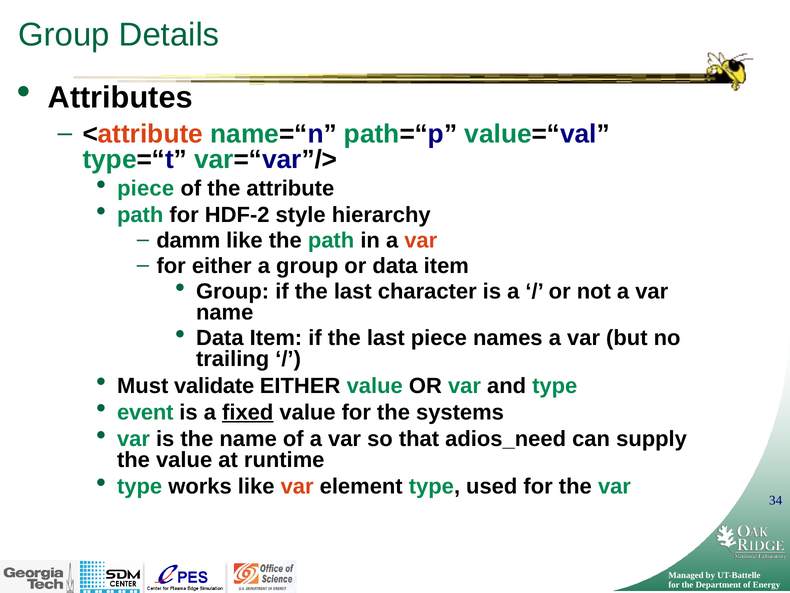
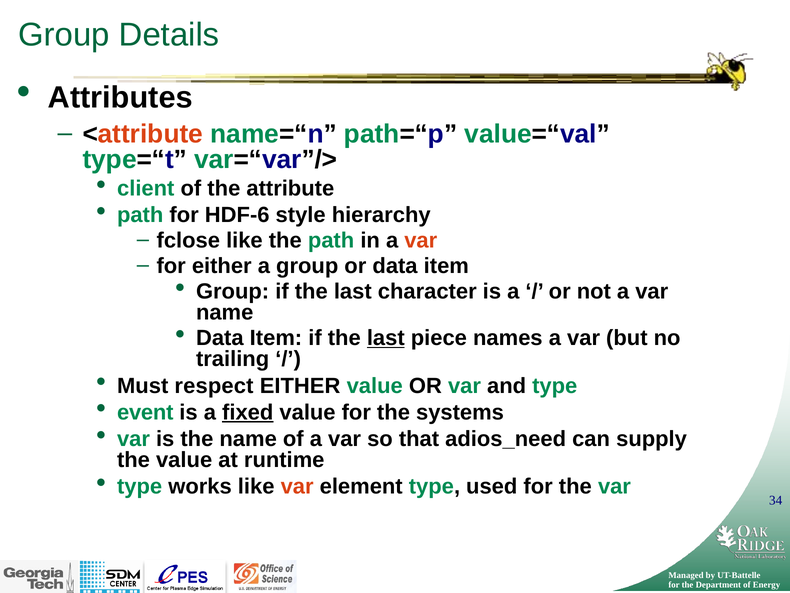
piece: piece -> client (146, 188)
HDF-2: HDF-2 -> HDF-6 (237, 215)
damm: damm -> fclose (188, 240)
last underline: none -> present (386, 338)
validate: validate -> respect (214, 385)
